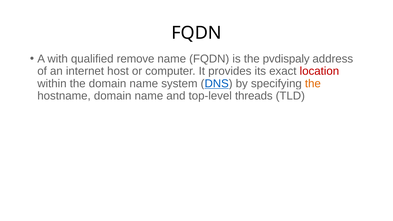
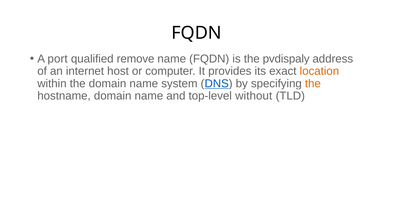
with: with -> port (58, 59)
location colour: red -> orange (319, 71)
threads: threads -> without (254, 96)
